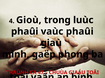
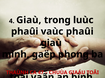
4 Gioù: Gioù -> Giaù (29, 20)
